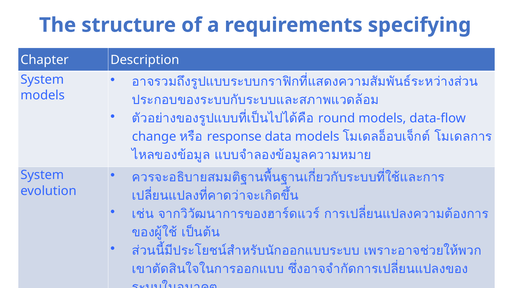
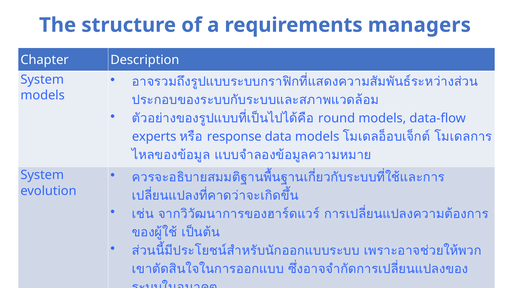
specifying: specifying -> managers (419, 25)
change: change -> experts (154, 137)
